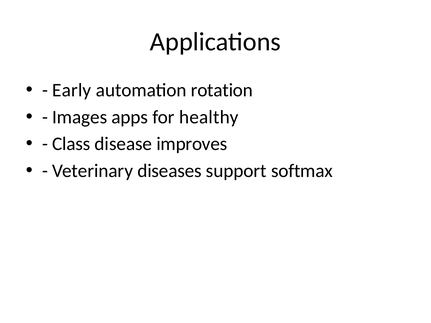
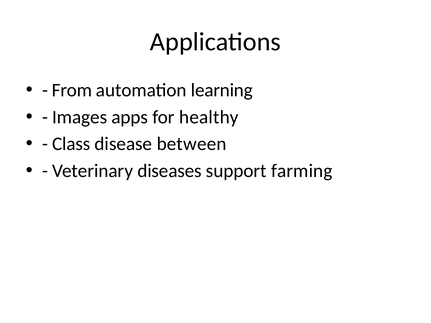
Early: Early -> From (72, 90)
rotation: rotation -> learning (222, 90)
improves: improves -> between (192, 144)
softmax: softmax -> farming (302, 171)
